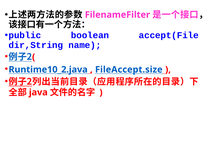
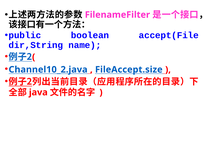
Runtime10_2.java: Runtime10_2.java -> Channel10_2.java (48, 70)
